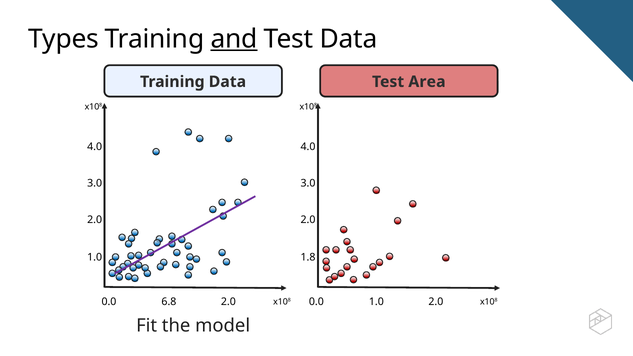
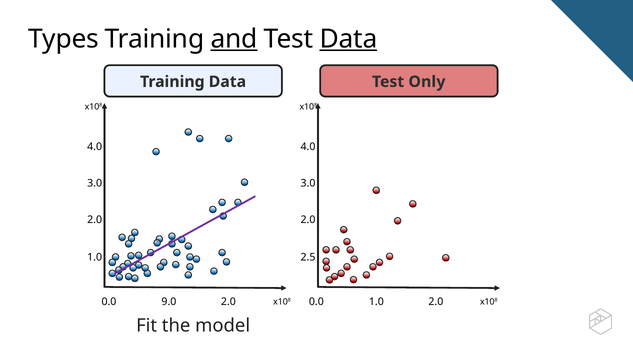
Data underline: none -> present (348, 39)
Area: Area -> Only (427, 82)
1.8: 1.8 -> 2.5 (308, 257)
6.8: 6.8 -> 9.0 (169, 302)
